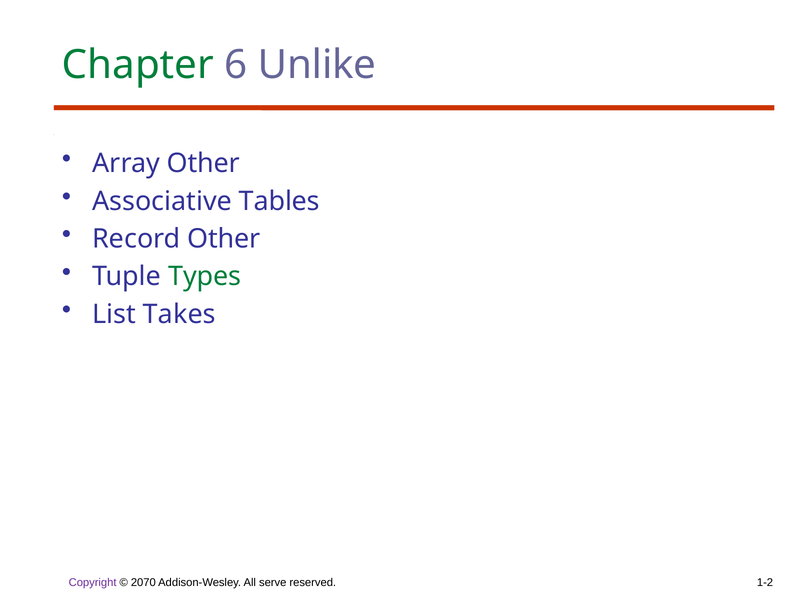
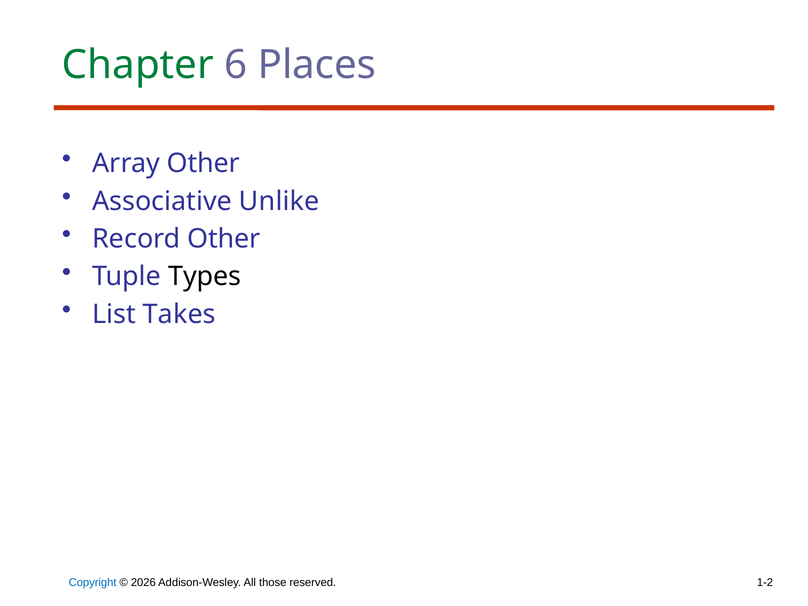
Unlike: Unlike -> Places (317, 65)
Tables: Tables -> Unlike (279, 201)
Types colour: green -> black (205, 277)
Copyright colour: purple -> blue (93, 583)
2070: 2070 -> 2026 (143, 583)
serve: serve -> those (273, 583)
